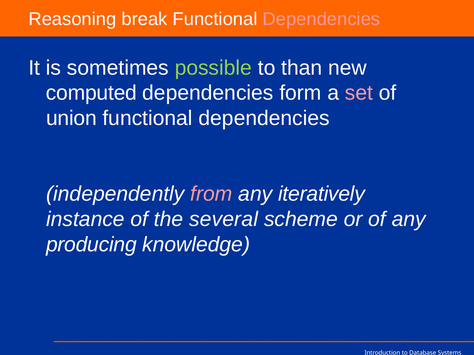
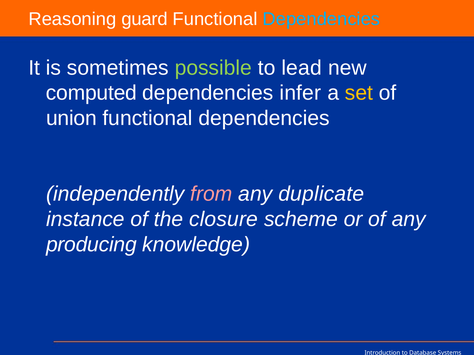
break: break -> guard (145, 19)
Dependencies colour: pink -> light blue (321, 19)
than: than -> lead (302, 68)
form: form -> infer (300, 93)
set colour: pink -> yellow (359, 93)
iteratively: iteratively -> duplicate (321, 194)
several: several -> closure (224, 220)
